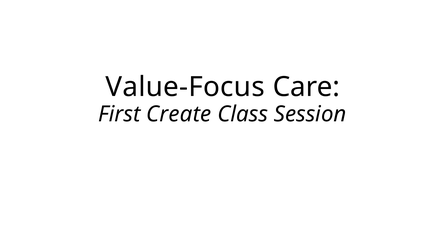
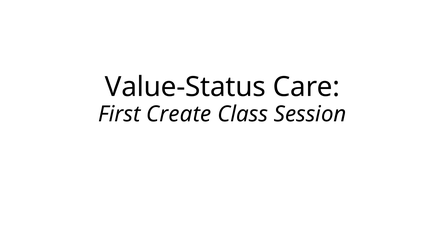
Value-Focus: Value-Focus -> Value-Status (185, 87)
